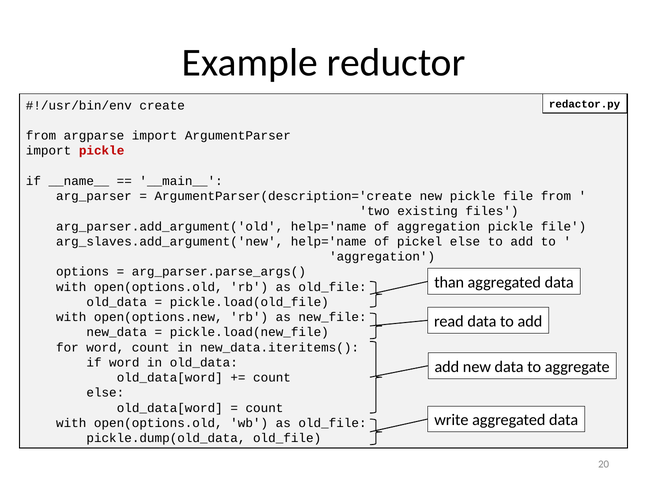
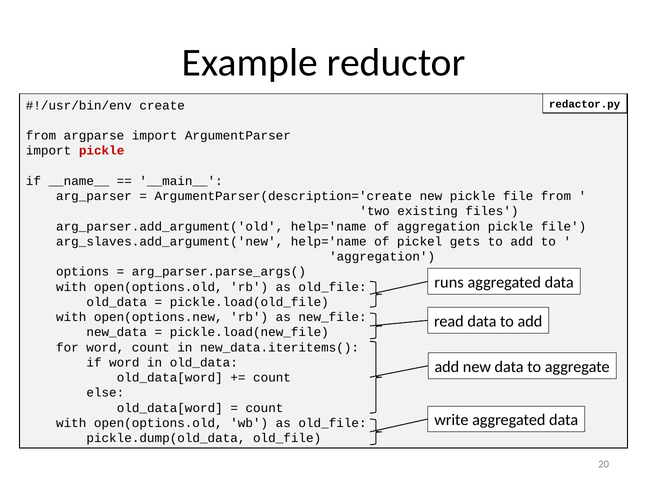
pickel else: else -> gets (465, 242)
than: than -> runs (449, 283)
